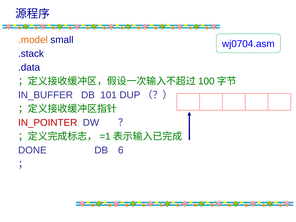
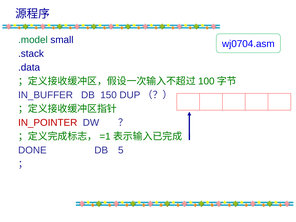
.model colour: orange -> green (33, 40)
101: 101 -> 150 (109, 95)
6: 6 -> 5 (121, 150)
